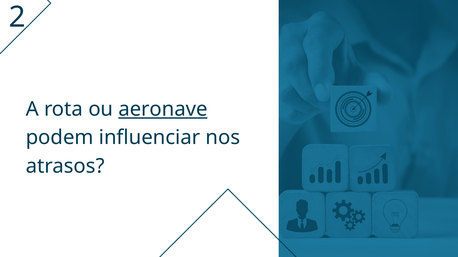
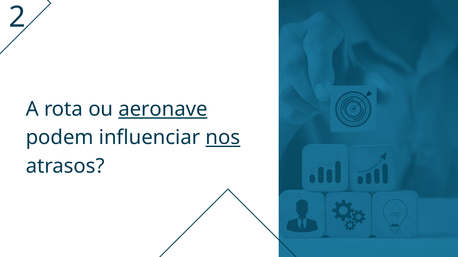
nos underline: none -> present (223, 138)
